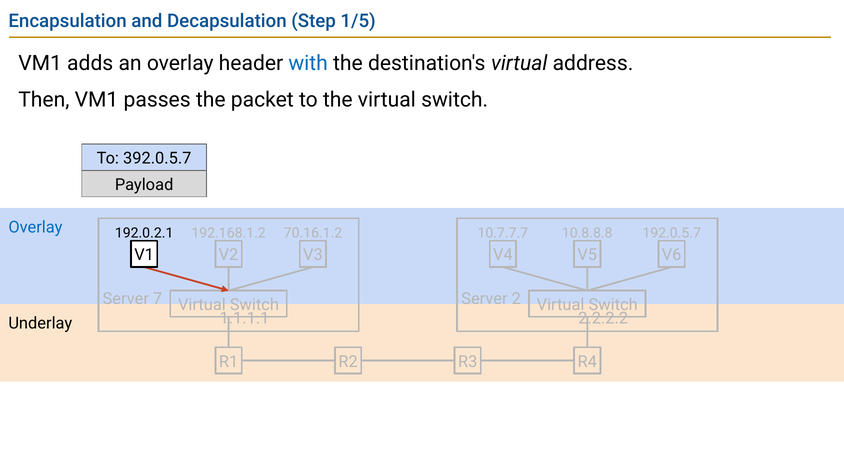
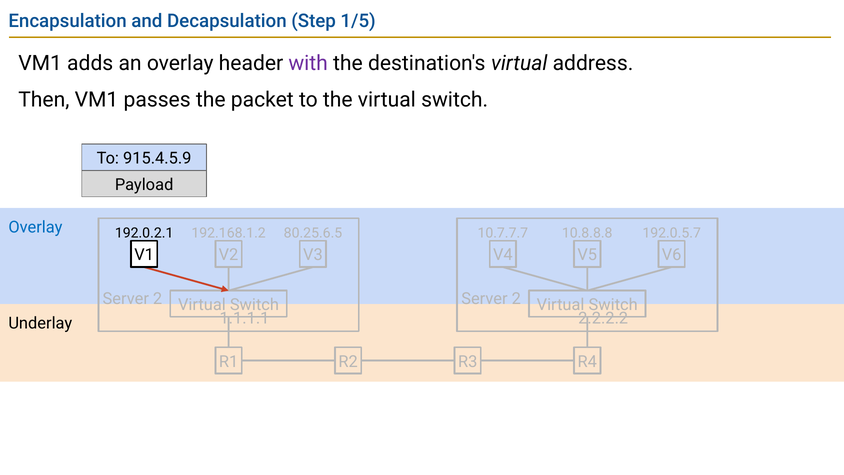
with colour: blue -> purple (308, 63)
392.0.5.7: 392.0.5.7 -> 915.4.5.9 (157, 158)
70.16.1.2: 70.16.1.2 -> 80.25.6.5 (313, 233)
7: 7 -> 2 (158, 298)
